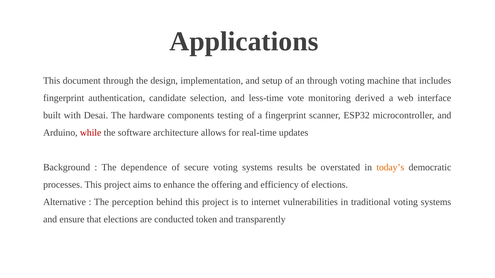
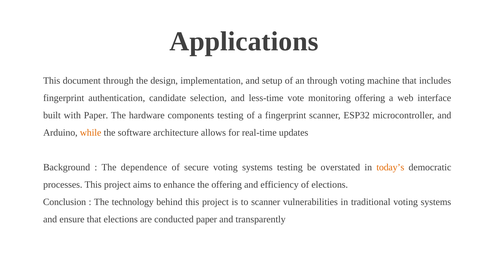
monitoring derived: derived -> offering (370, 98)
with Desai: Desai -> Paper (96, 116)
while colour: red -> orange (91, 133)
systems results: results -> testing (290, 168)
Alternative: Alternative -> Conclusion (65, 202)
perception: perception -> technology (133, 202)
to internet: internet -> scanner (266, 202)
conducted token: token -> paper (207, 220)
